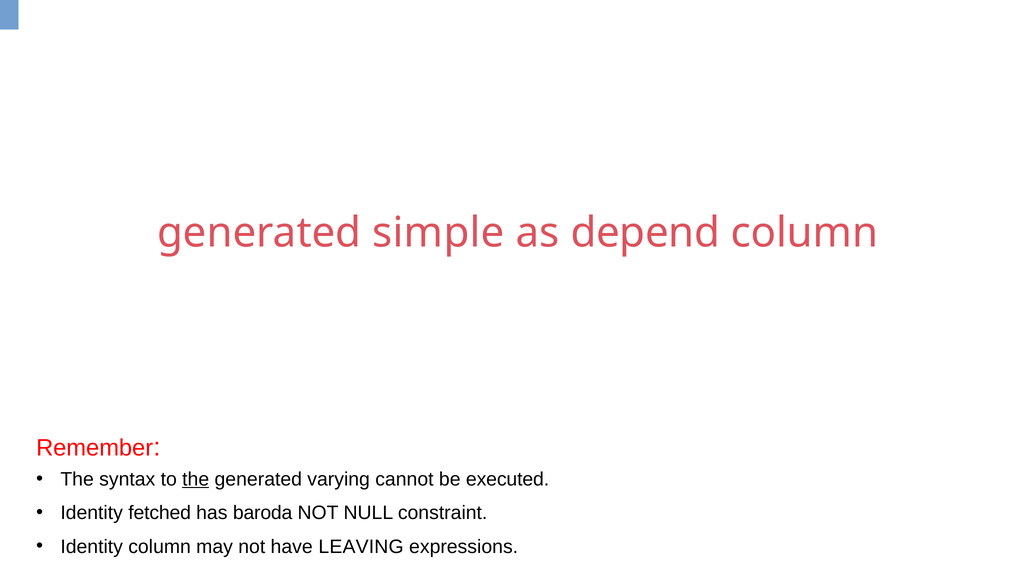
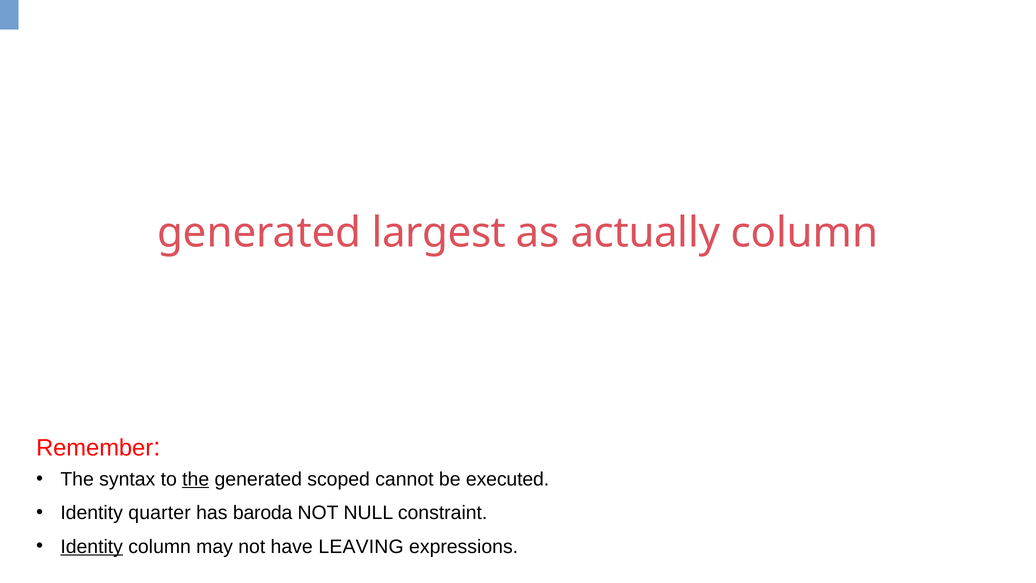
simple: simple -> largest (439, 233)
depend: depend -> actually (645, 233)
varying: varying -> scoped (339, 479)
fetched: fetched -> quarter (160, 513)
Identity underline: none -> present (92, 546)
